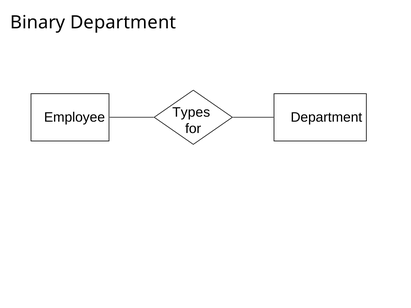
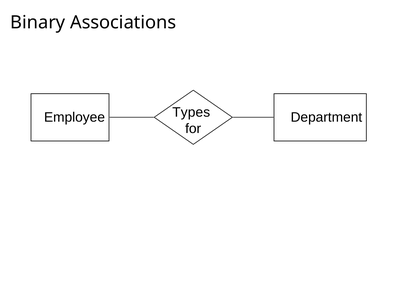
Binary Department: Department -> Associations (123, 23)
